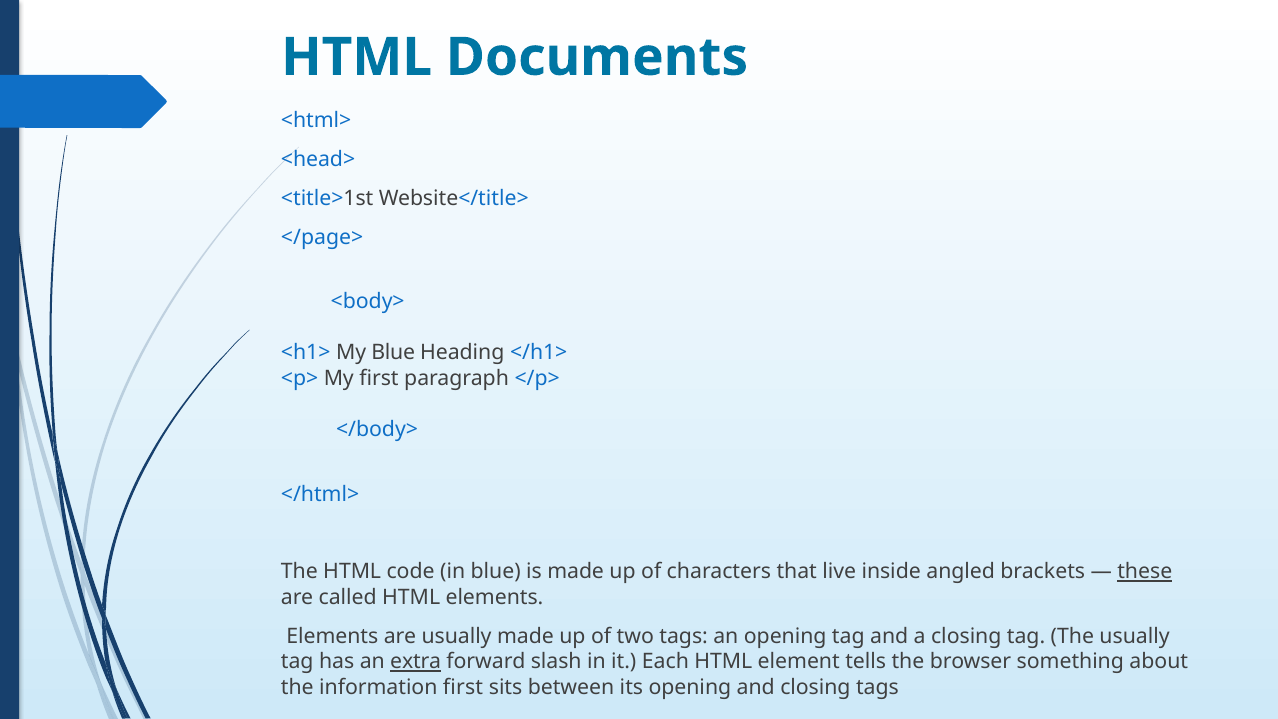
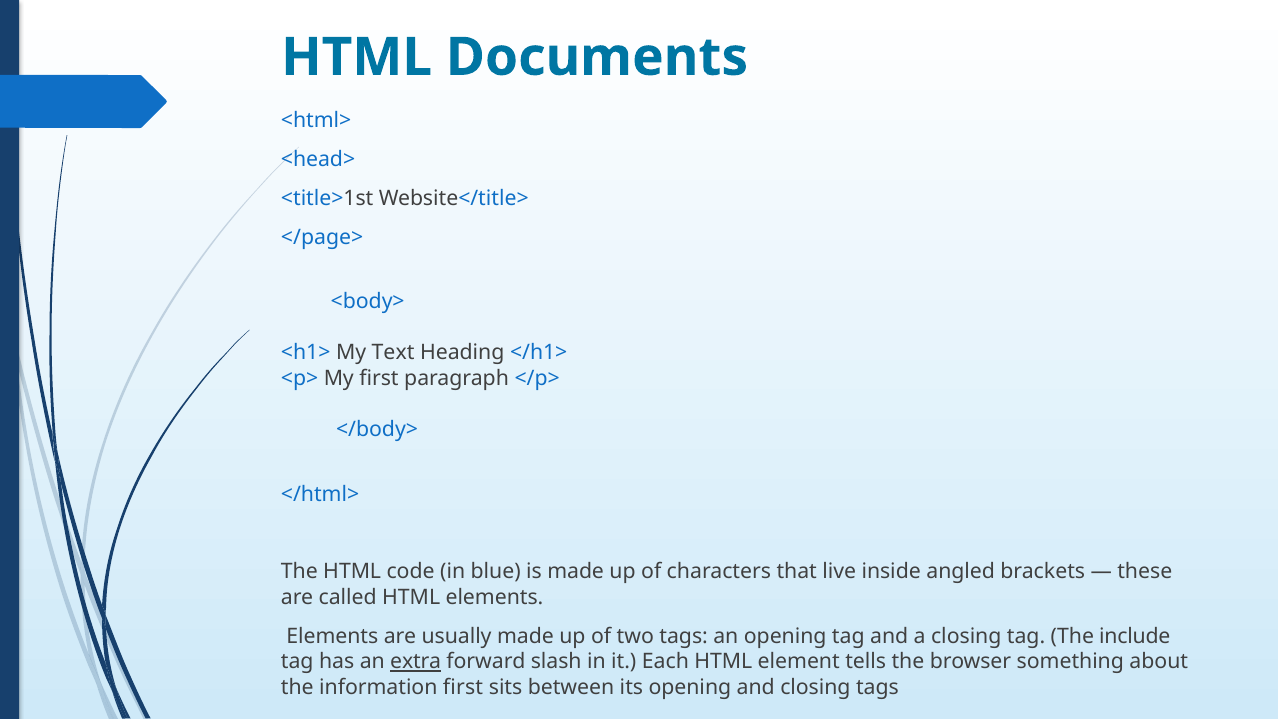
My Blue: Blue -> Text (393, 353)
these underline: present -> none (1145, 572)
The usually: usually -> include (1135, 636)
